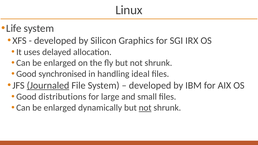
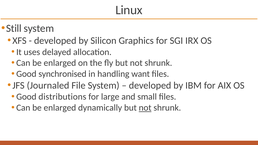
Life: Life -> Still (14, 28)
ideal: ideal -> want (141, 74)
Journaled underline: present -> none (48, 85)
